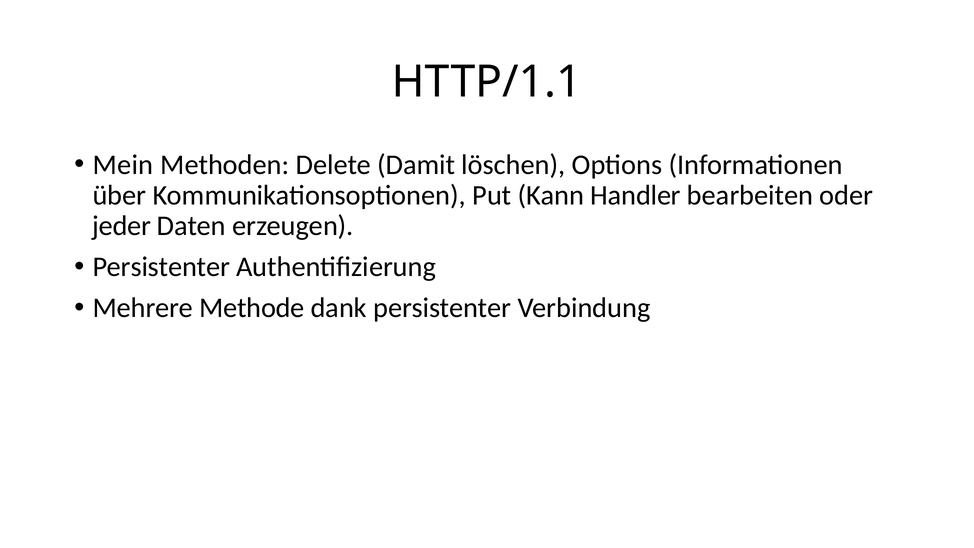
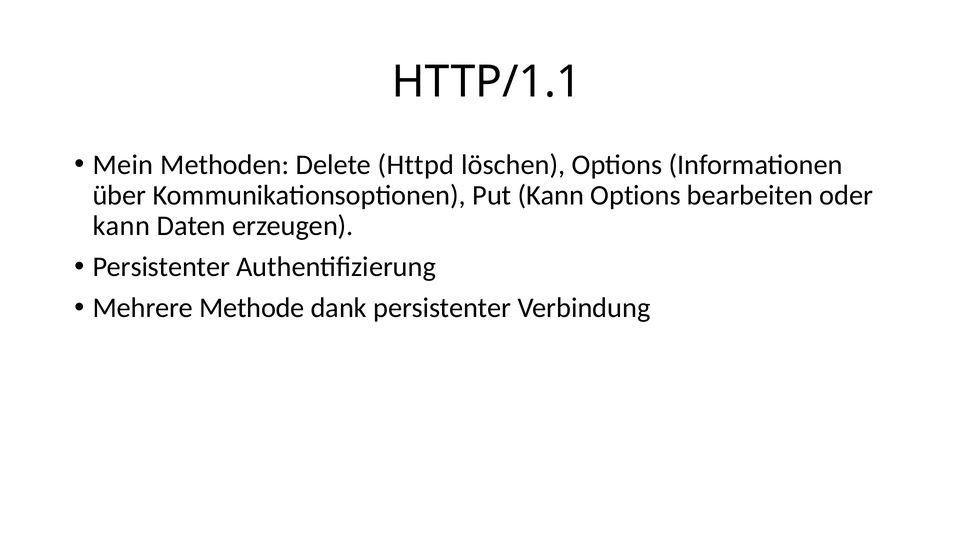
Damit: Damit -> Httpd (416, 165)
Kann Handler: Handler -> Options (636, 195)
jeder: jeder -> kann (121, 226)
